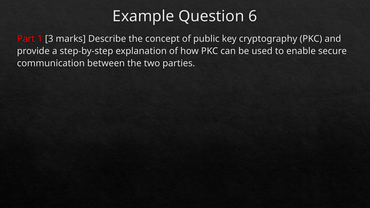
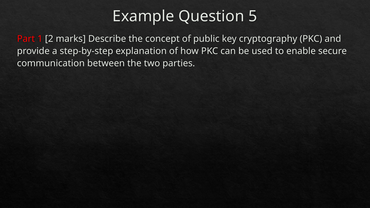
6: 6 -> 5 (253, 16)
3: 3 -> 2 (49, 39)
